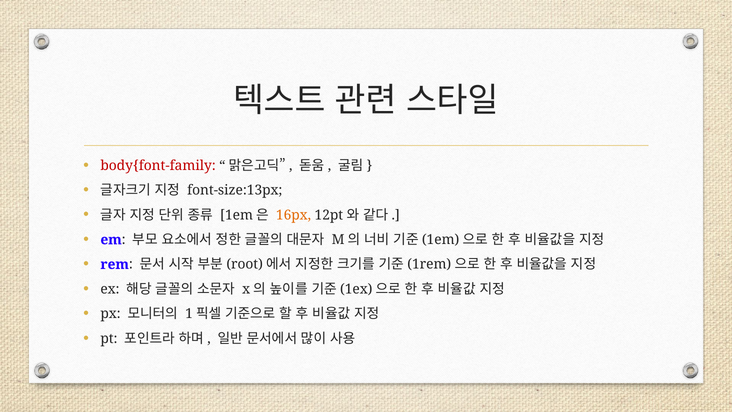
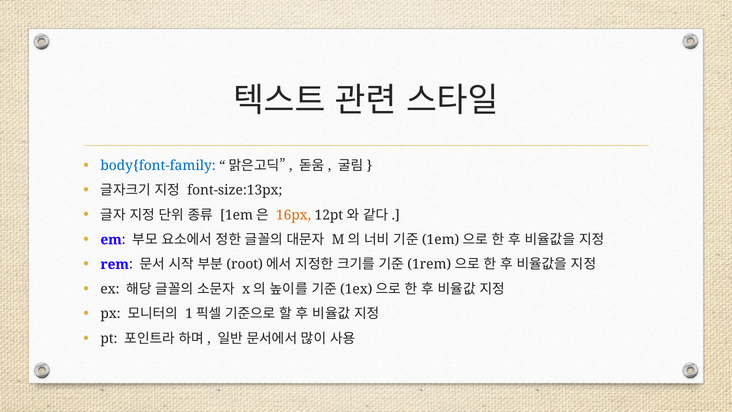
body{font-family colour: red -> blue (158, 165)
